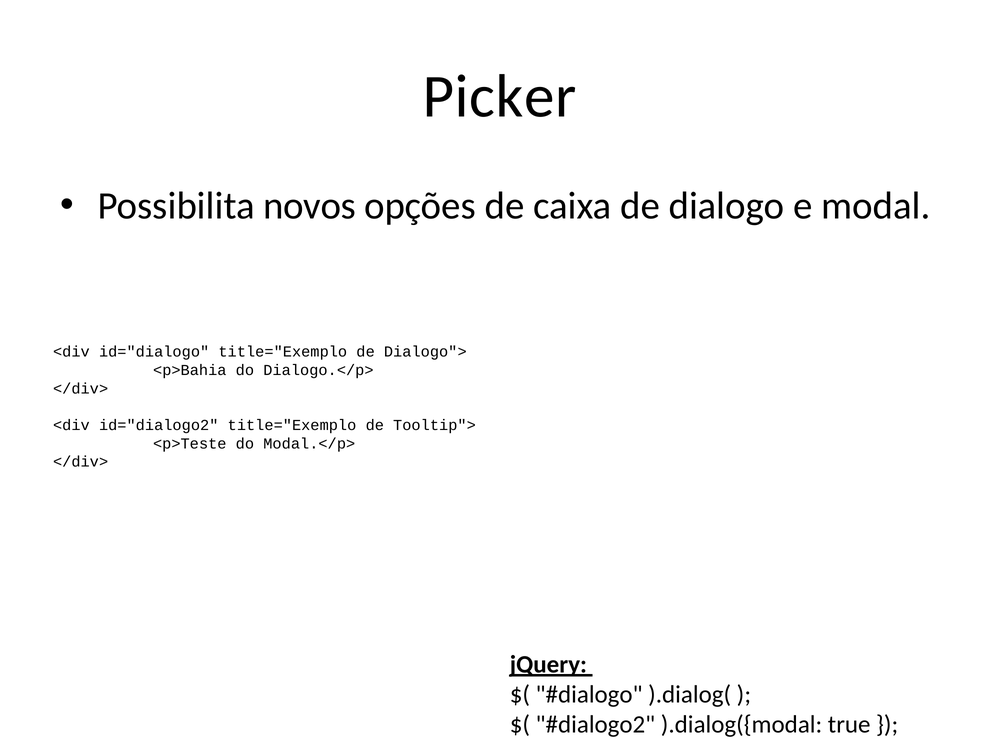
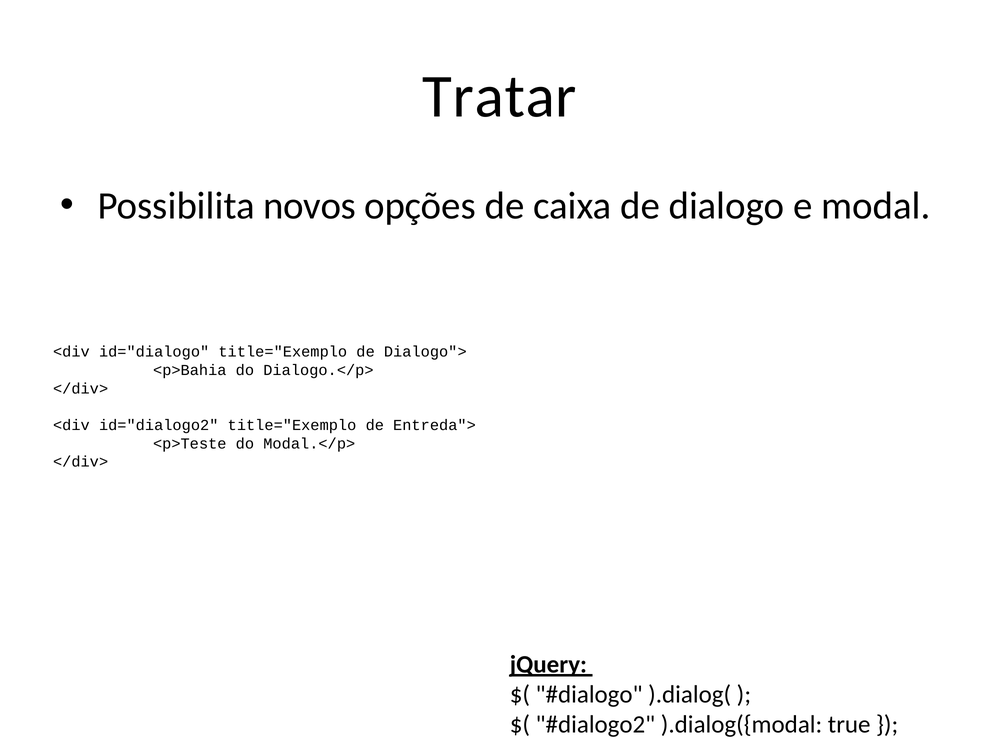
Picker: Picker -> Tratar (500, 97)
Tooltip">: Tooltip"> -> Entreda"> (434, 425)
